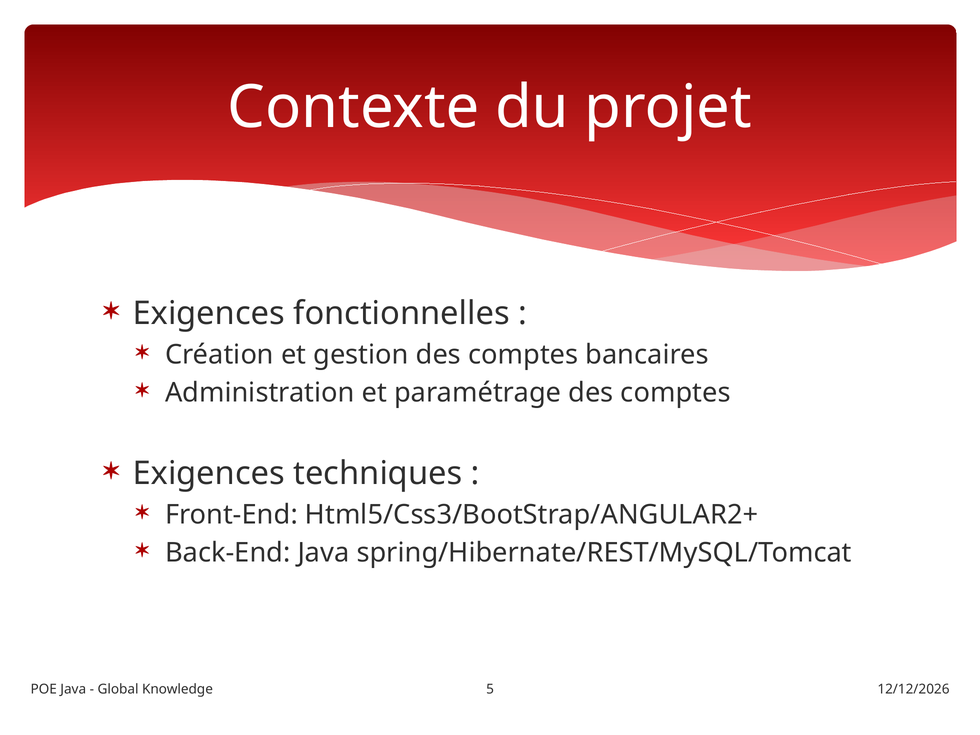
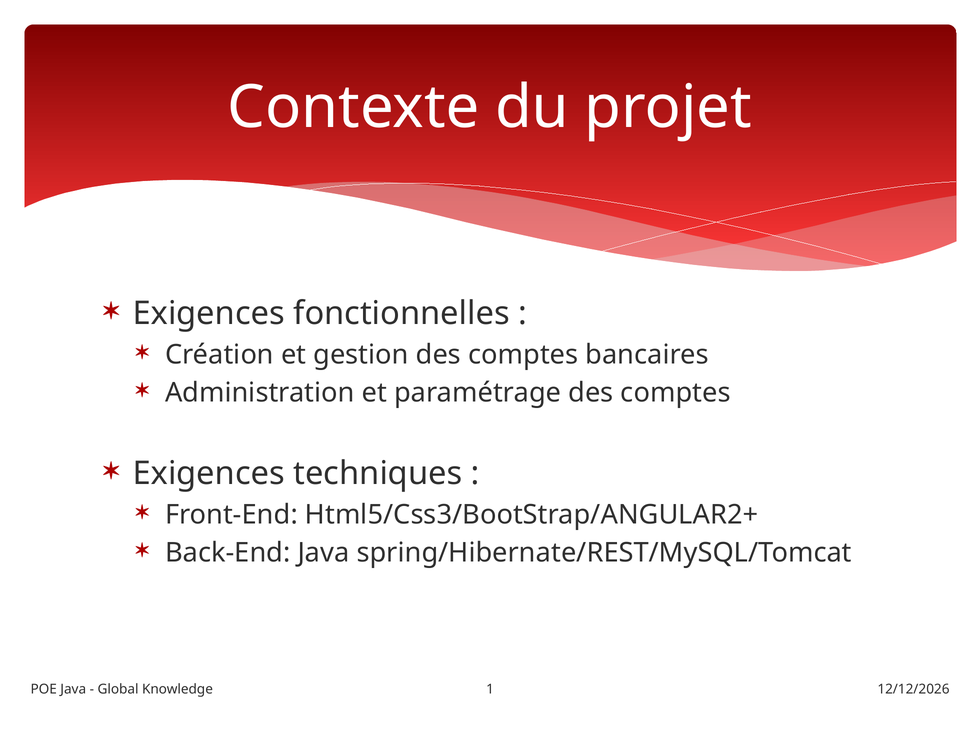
5: 5 -> 1 (490, 689)
